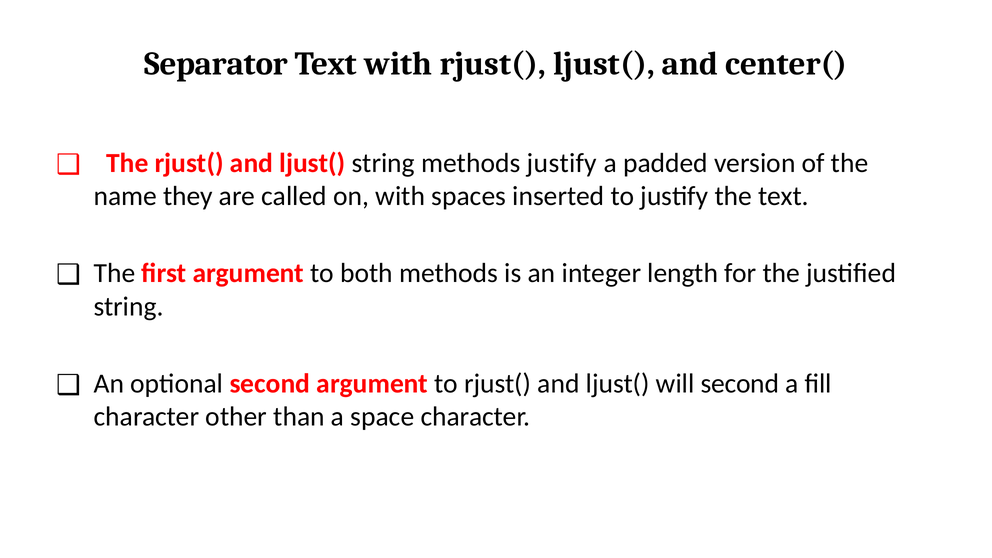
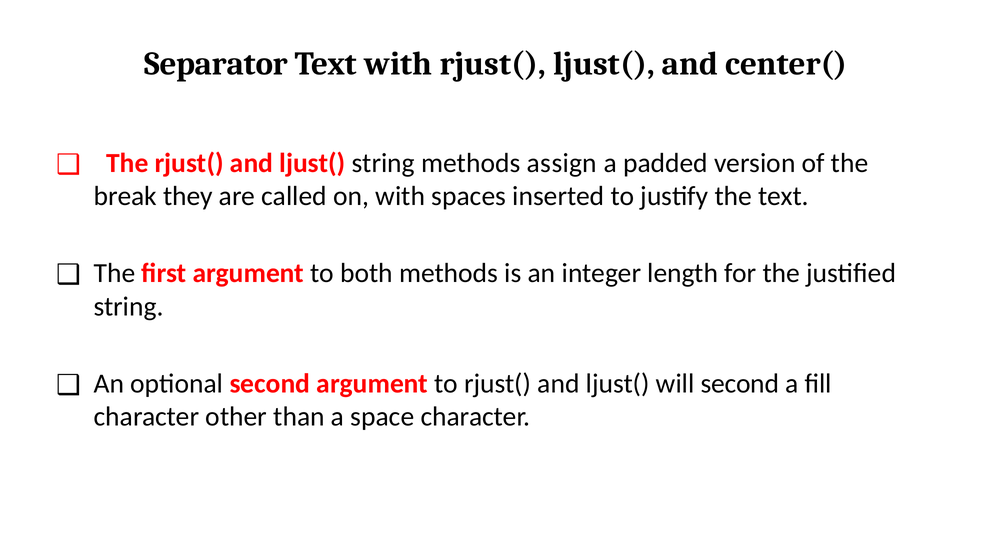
methods justify: justify -> assign (562, 163)
name: name -> break (125, 196)
